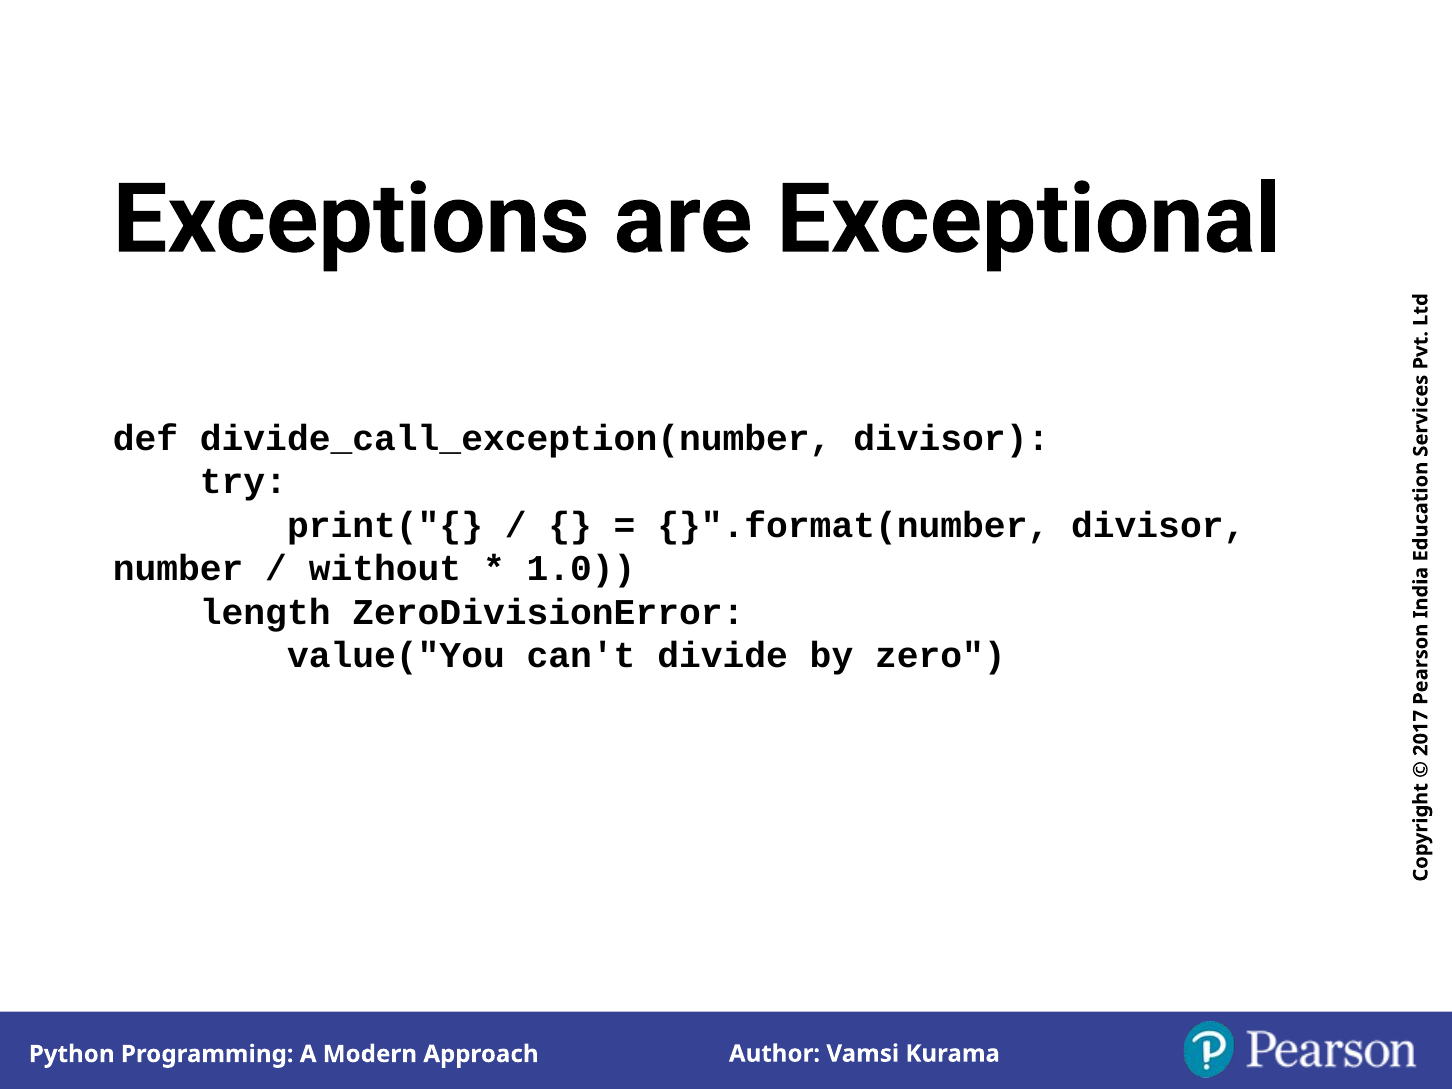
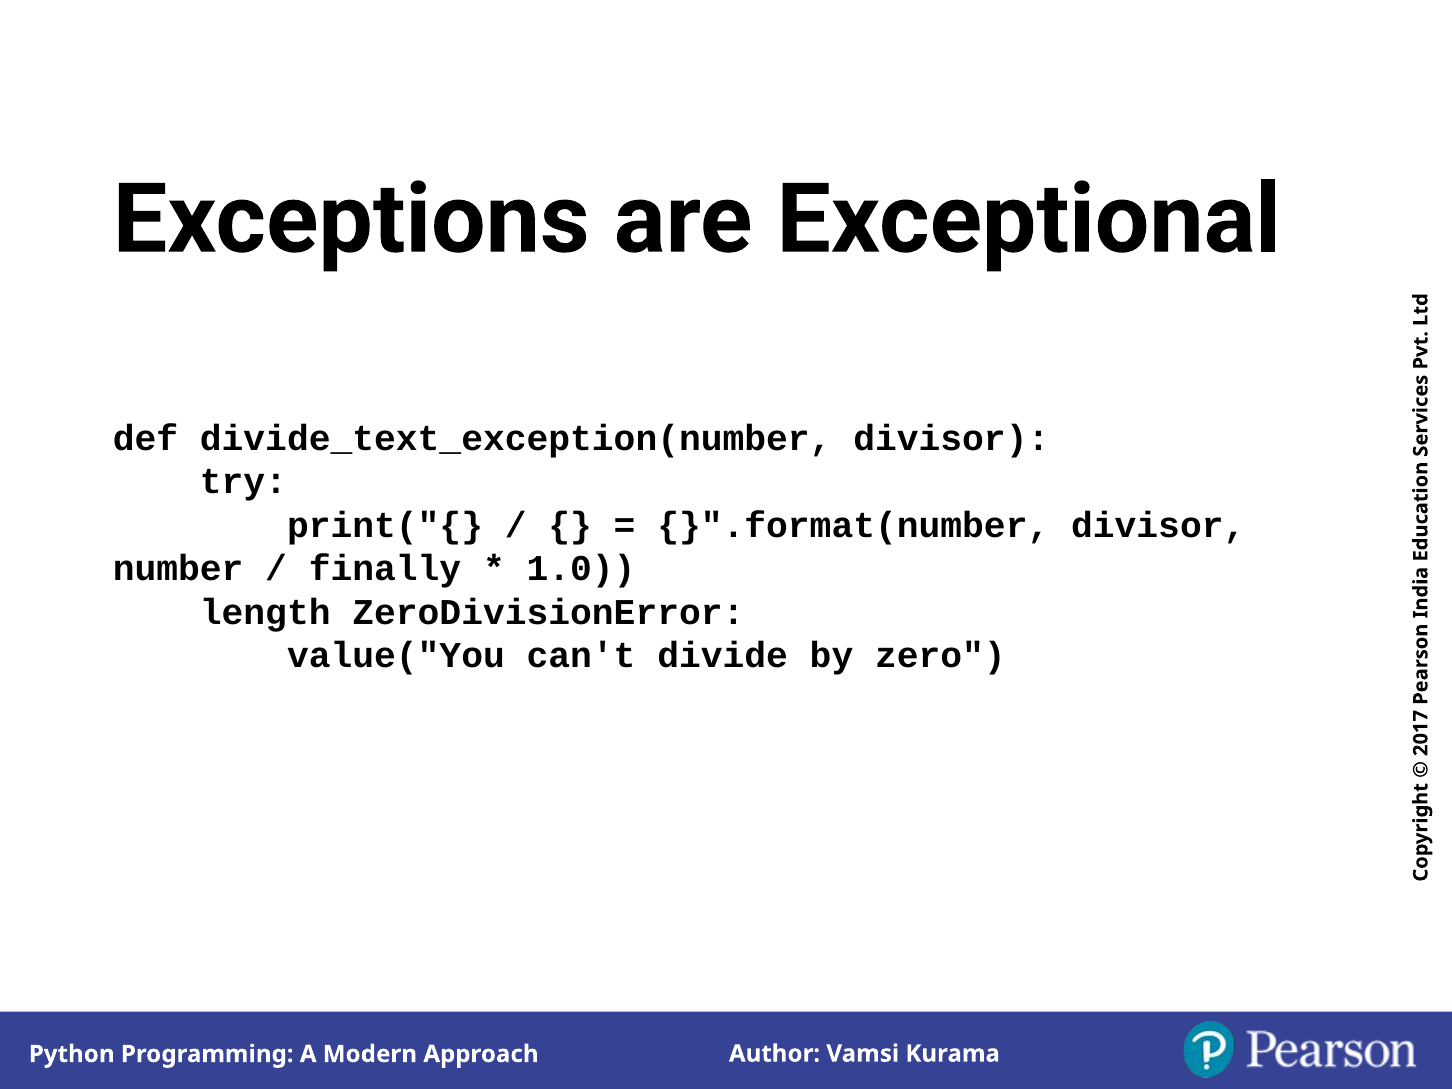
divide_call_exception(number: divide_call_exception(number -> divide_text_exception(number (516, 438)
without: without -> finally (385, 569)
